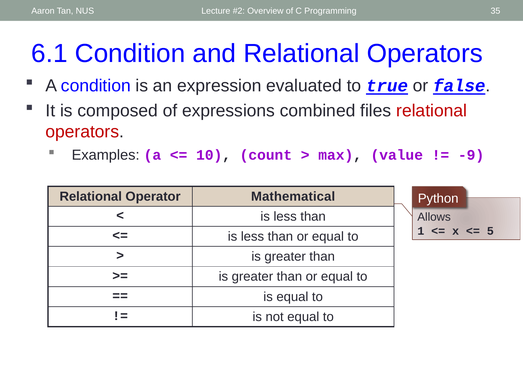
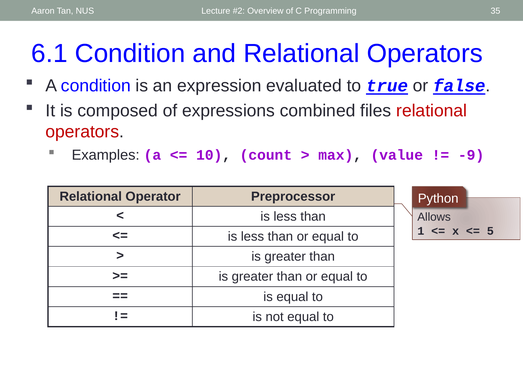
Mathematical: Mathematical -> Preprocessor (293, 197)
